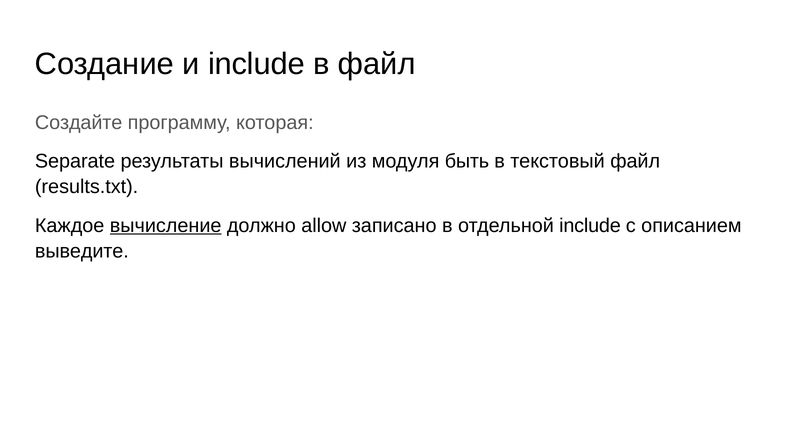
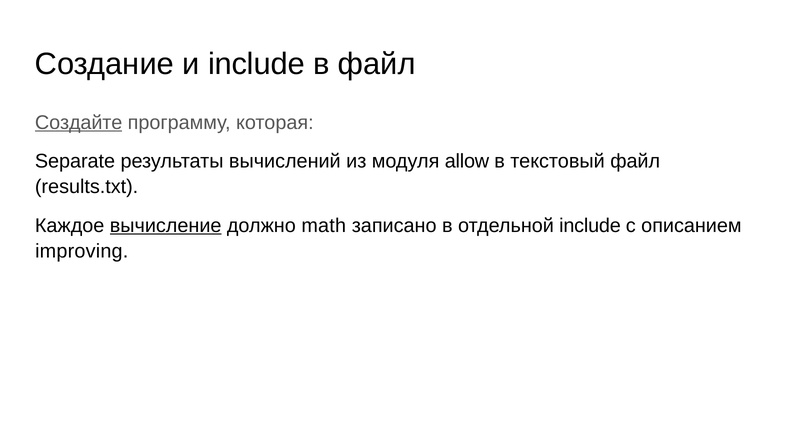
Создайте underline: none -> present (79, 123)
быть: быть -> allow (467, 161)
allow: allow -> math (324, 226)
выведите: выведите -> improving (82, 251)
